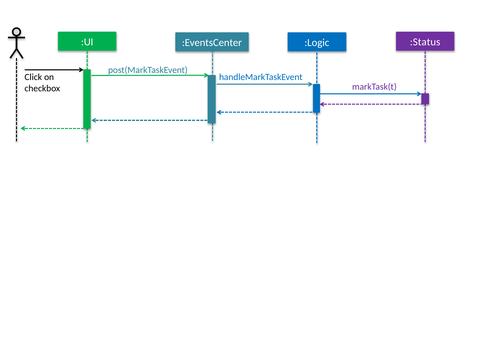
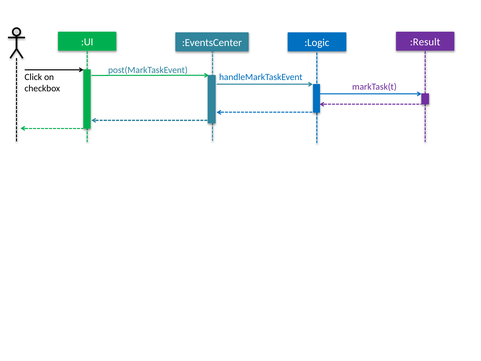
:Status: :Status -> :Result (425, 42)
